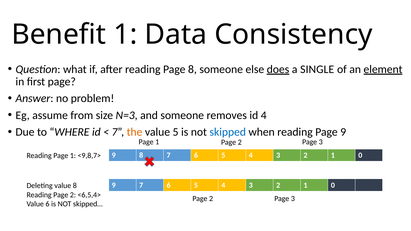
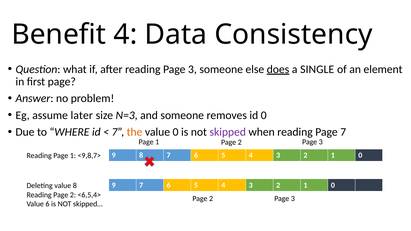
Benefit 1: 1 -> 4 (125, 34)
reading Page 8: 8 -> 3 (192, 69)
element underline: present -> none (383, 69)
from: from -> later (82, 115)
id 4: 4 -> 0 (264, 115)
value 5: 5 -> 0 (176, 132)
skipped colour: blue -> purple (228, 132)
Page 9: 9 -> 7 (343, 132)
